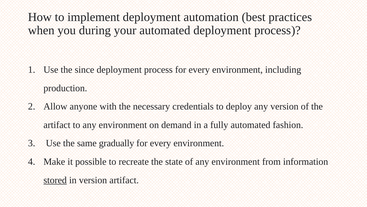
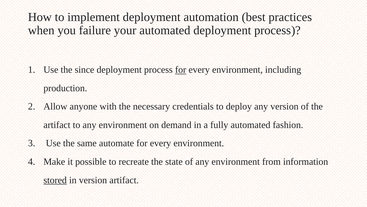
during: during -> failure (95, 30)
for underline: none -> present (181, 70)
gradually: gradually -> automate (117, 143)
